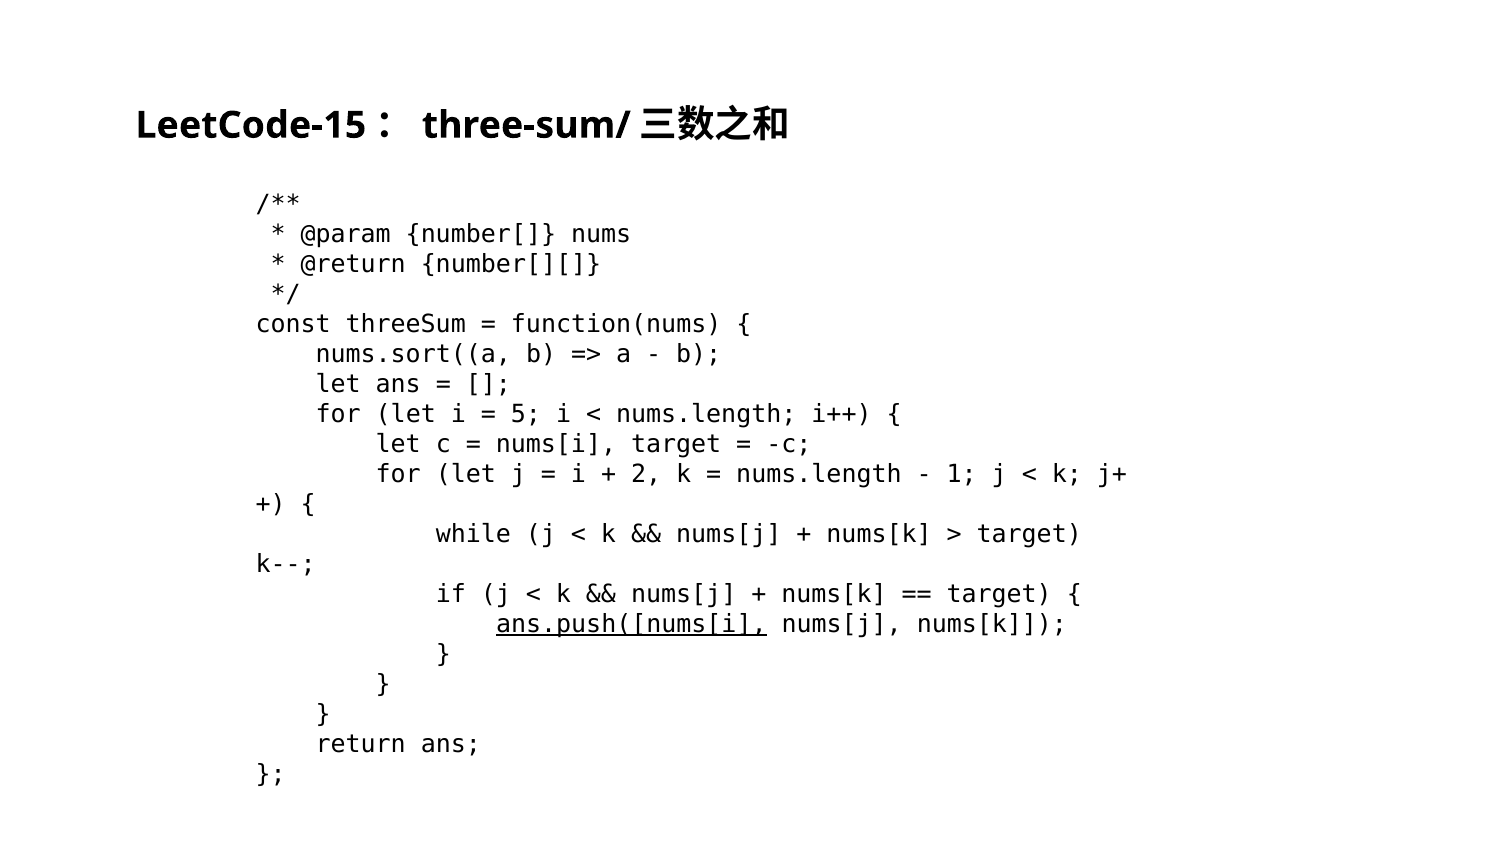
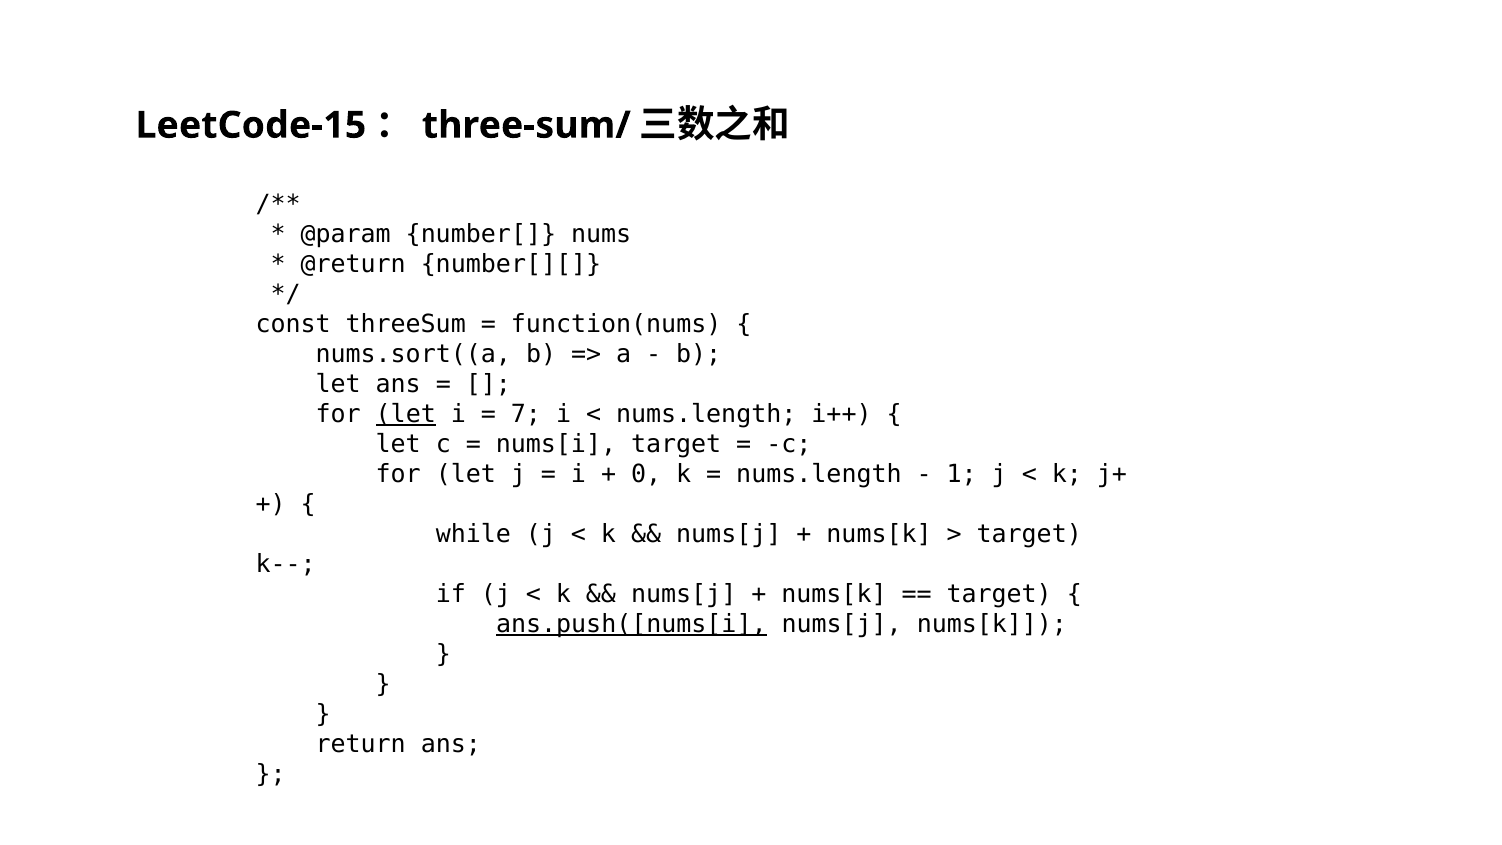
let underline: none -> present (406, 414)
5: 5 -> 7 (526, 414)
2: 2 -> 0 (646, 474)
